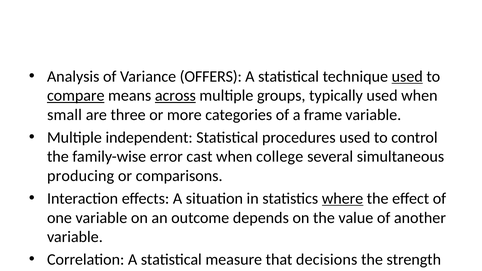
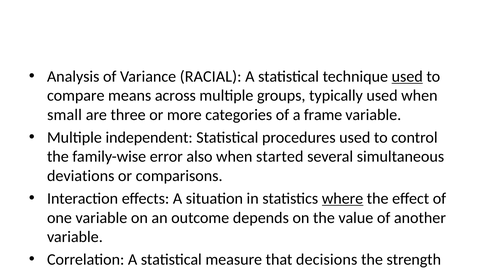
OFFERS: OFFERS -> RACIAL (211, 76)
compare underline: present -> none (76, 96)
across underline: present -> none (175, 96)
cast: cast -> also (199, 157)
college: college -> started (280, 157)
producing: producing -> deviations (81, 176)
